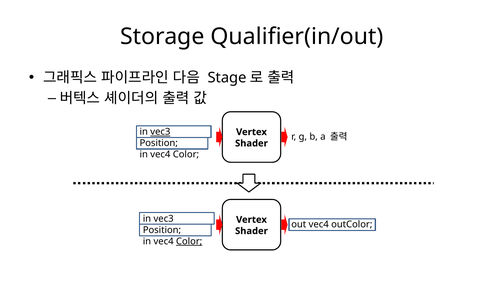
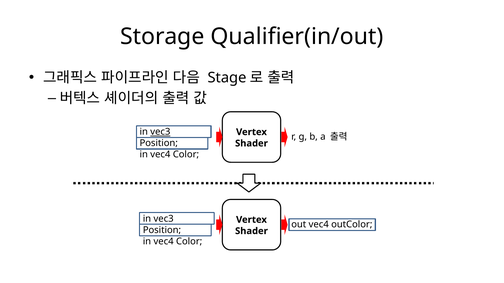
Color underline: present -> none (189, 242)
